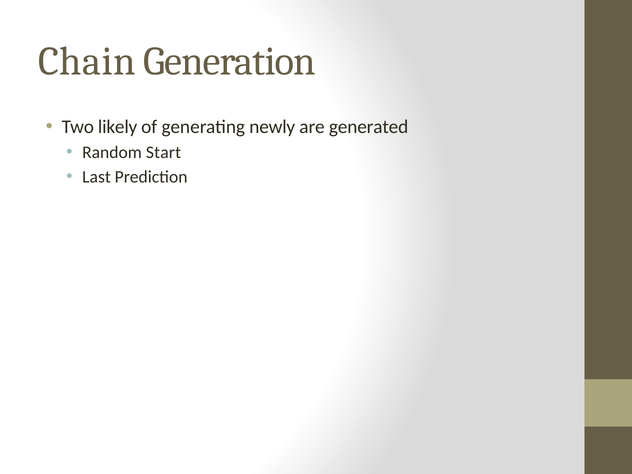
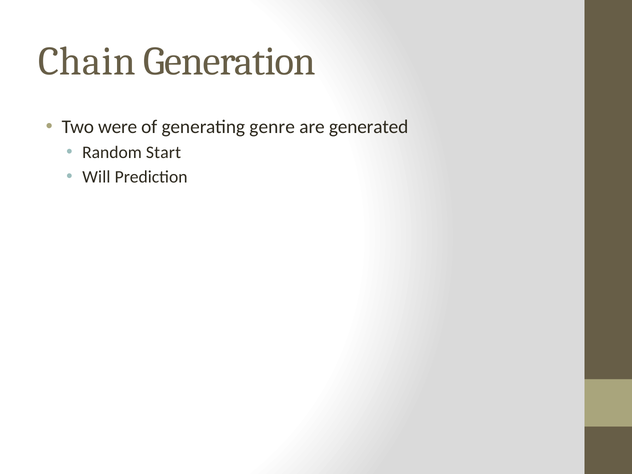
likely: likely -> were (118, 127)
newly: newly -> genre (272, 127)
Last: Last -> Will (96, 177)
